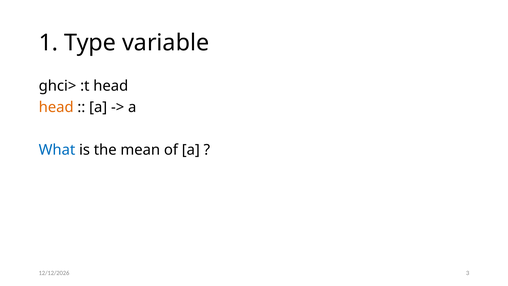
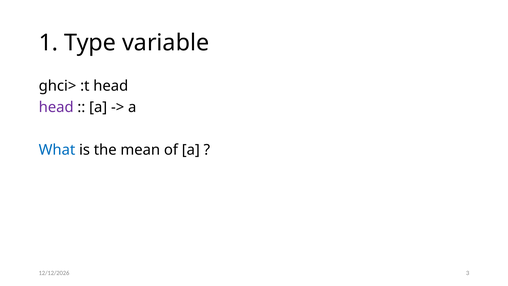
head colour: orange -> purple (56, 107)
